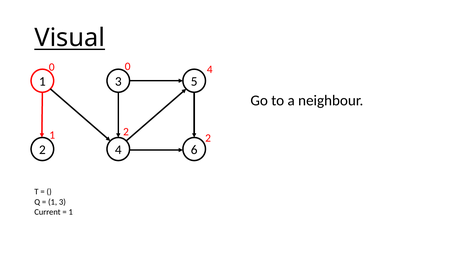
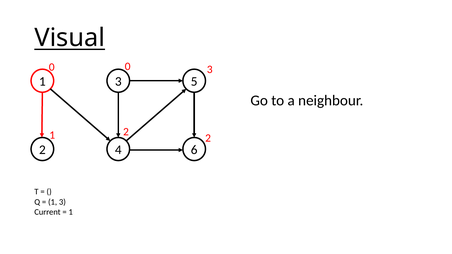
0 4: 4 -> 3 (210, 70)
